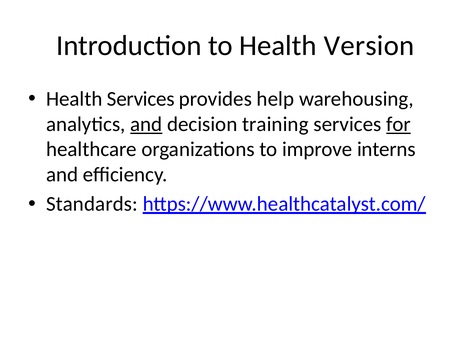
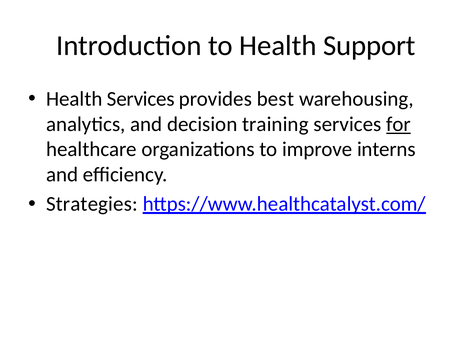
Version: Version -> Support (369, 46)
help: help -> best (275, 99)
and underline: present -> none (146, 124)
Standards: Standards -> Strategies (92, 204)
